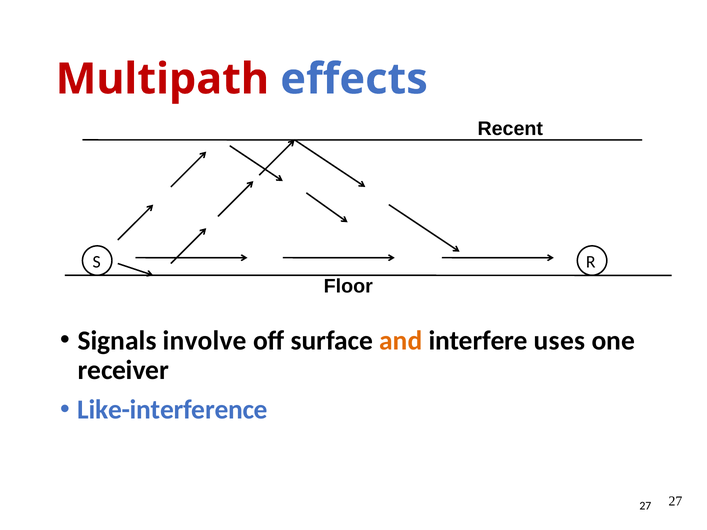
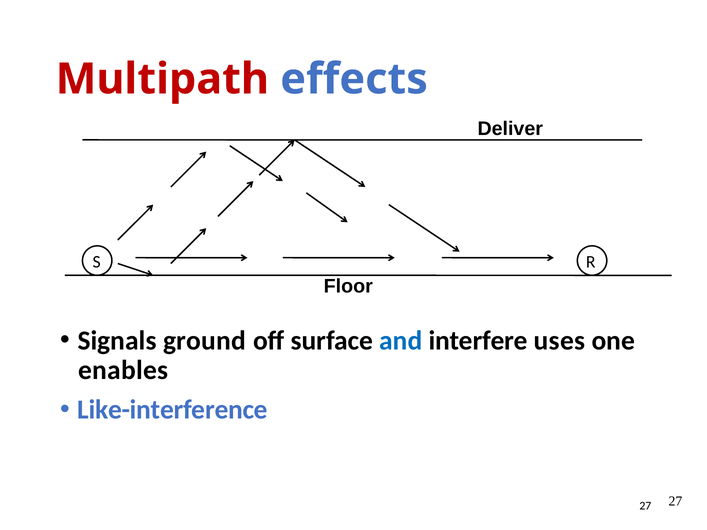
Recent: Recent -> Deliver (510, 129)
involve: involve -> ground (205, 341)
and colour: orange -> blue (401, 341)
receiver: receiver -> enables (123, 370)
